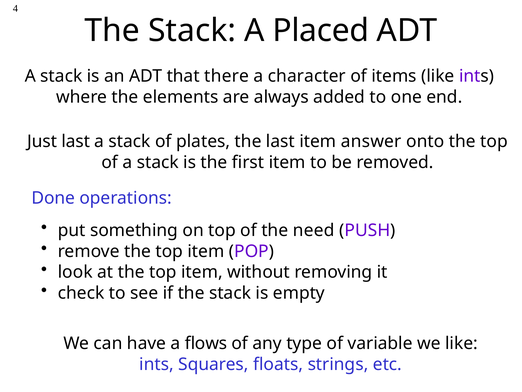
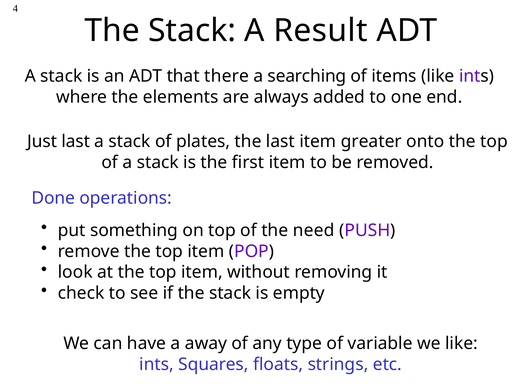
Placed: Placed -> Result (320, 30)
character: character -> searching (307, 76)
answer: answer -> greater (371, 141)
flows: flows -> away (206, 343)
